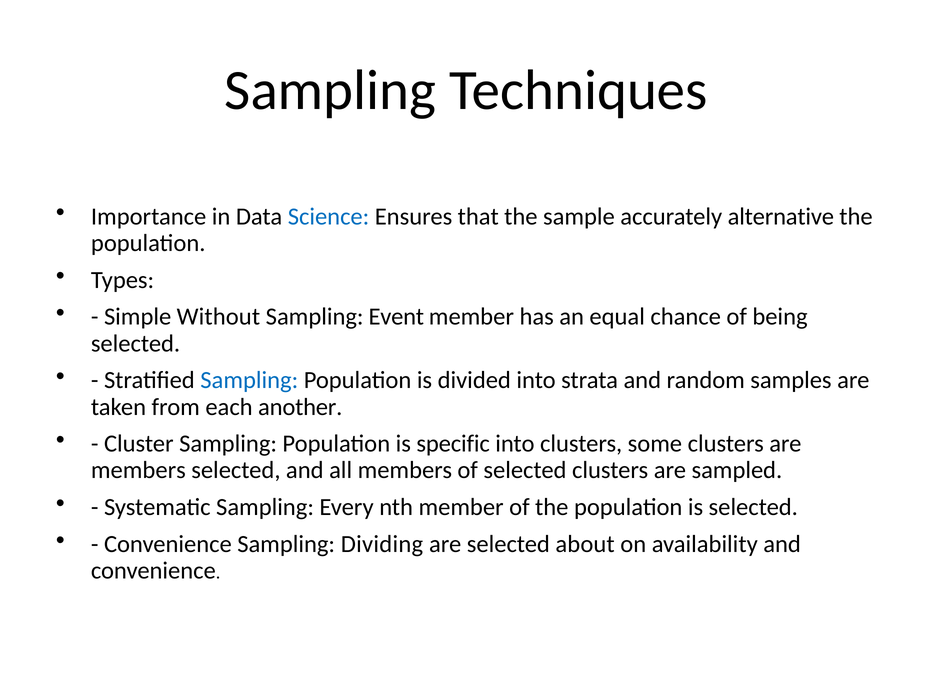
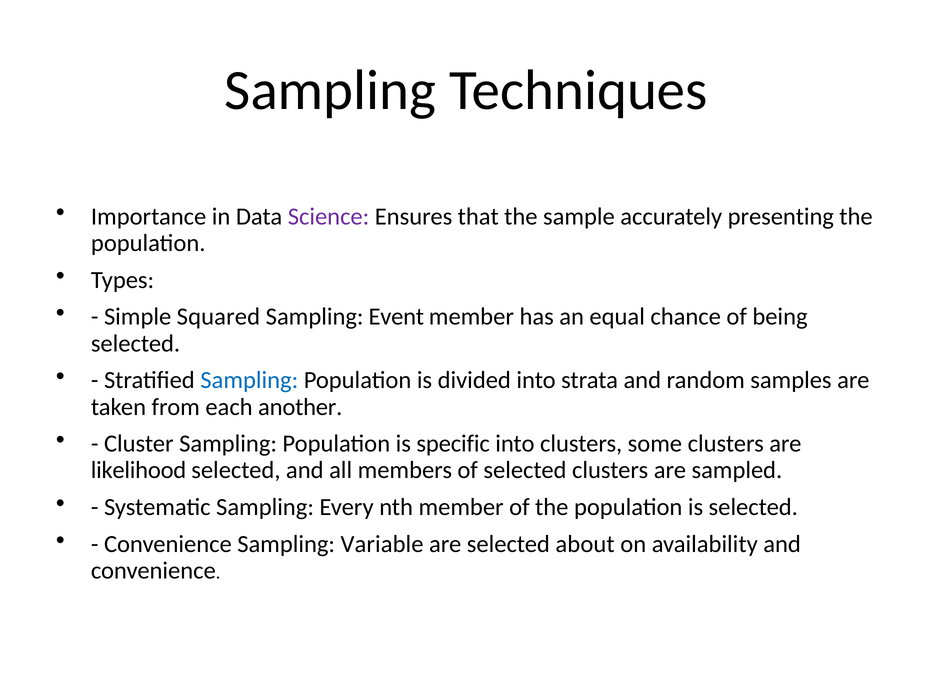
Science colour: blue -> purple (329, 216)
alternative: alternative -> presenting (781, 216)
Without: Without -> Squared (218, 317)
members: members -> likelihood (139, 470)
Dividing: Dividing -> Variable (382, 544)
